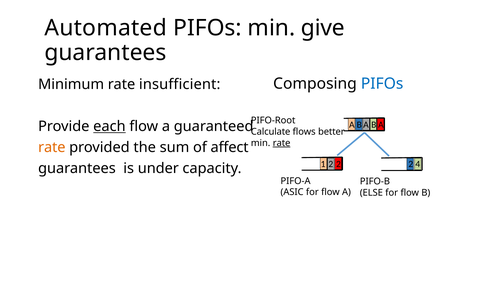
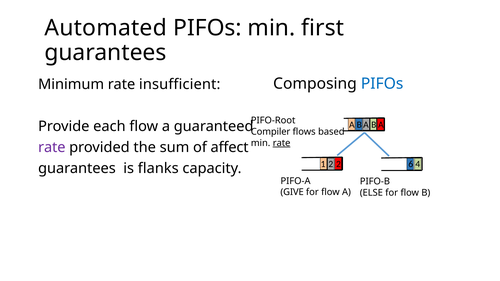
give: give -> first (323, 28)
each underline: present -> none (109, 126)
Calculate: Calculate -> Compiler (271, 132)
better: better -> based (331, 132)
rate colour: orange -> purple (52, 147)
1 2: 2 -> 6 (411, 164)
under: under -> flanks (158, 168)
ASIC: ASIC -> GIVE (292, 192)
